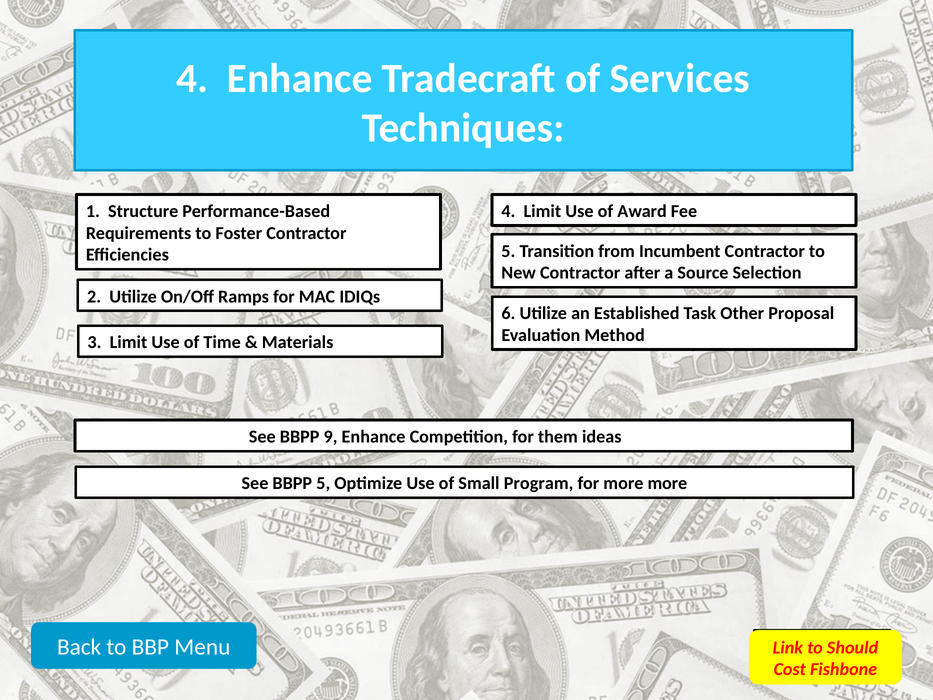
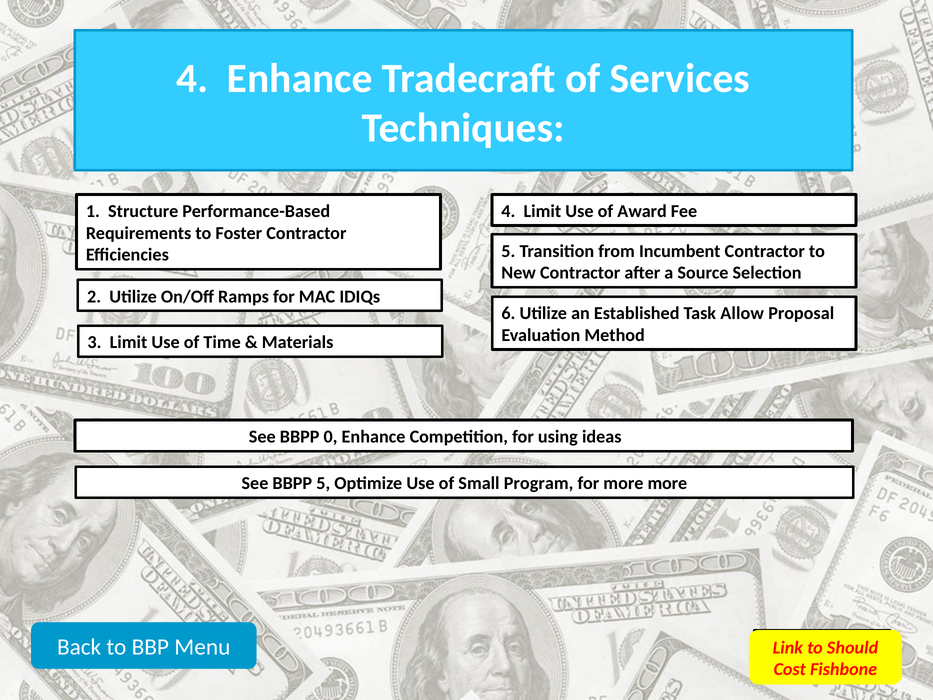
Other: Other -> Allow (742, 313)
9: 9 -> 0 (331, 437)
them: them -> using (558, 437)
